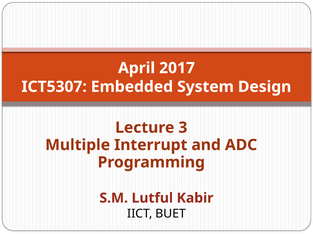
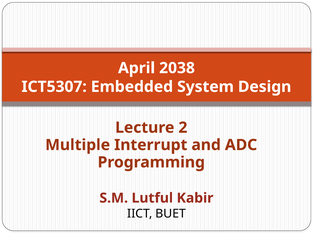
2017: 2017 -> 2038 (177, 68)
3: 3 -> 2 (183, 128)
